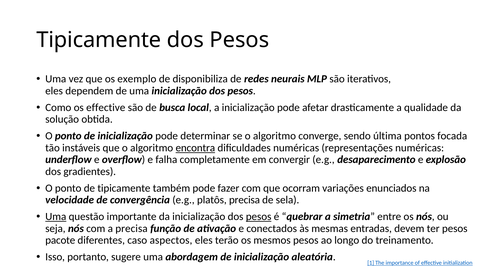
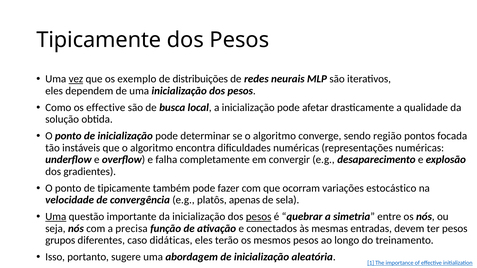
vez underline: none -> present (76, 79)
disponibiliza: disponibiliza -> distribuições (200, 79)
última: última -> região (387, 136)
encontra underline: present -> none (195, 148)
enunciados: enunciados -> estocástico (391, 188)
platôs precisa: precisa -> apenas (245, 200)
pacote: pacote -> grupos (60, 241)
aspectos: aspectos -> didáticas (171, 241)
